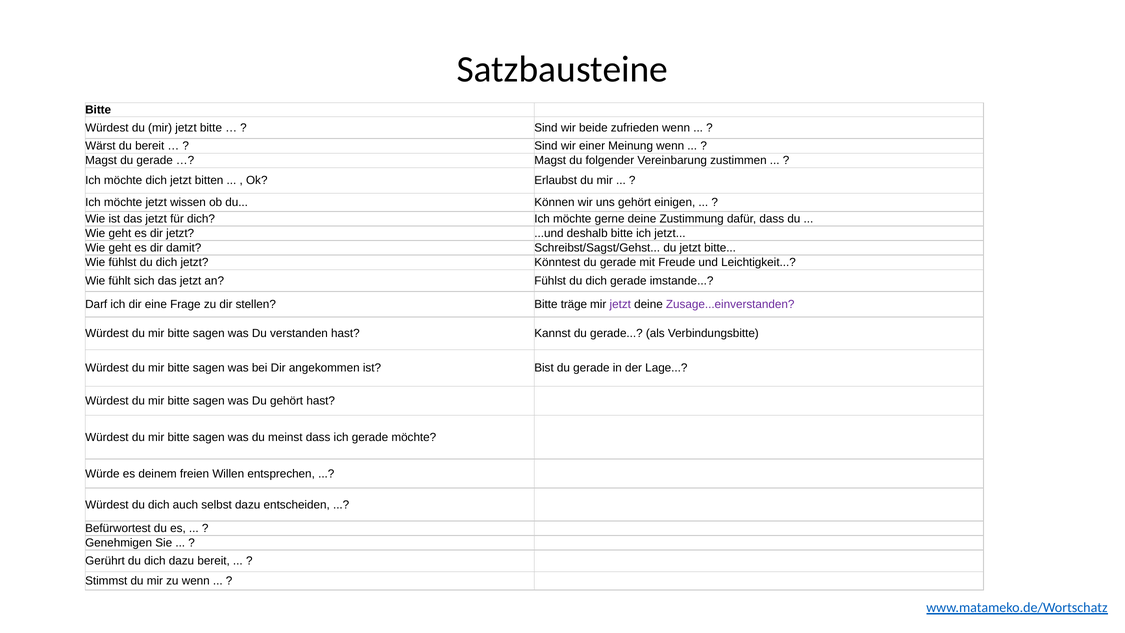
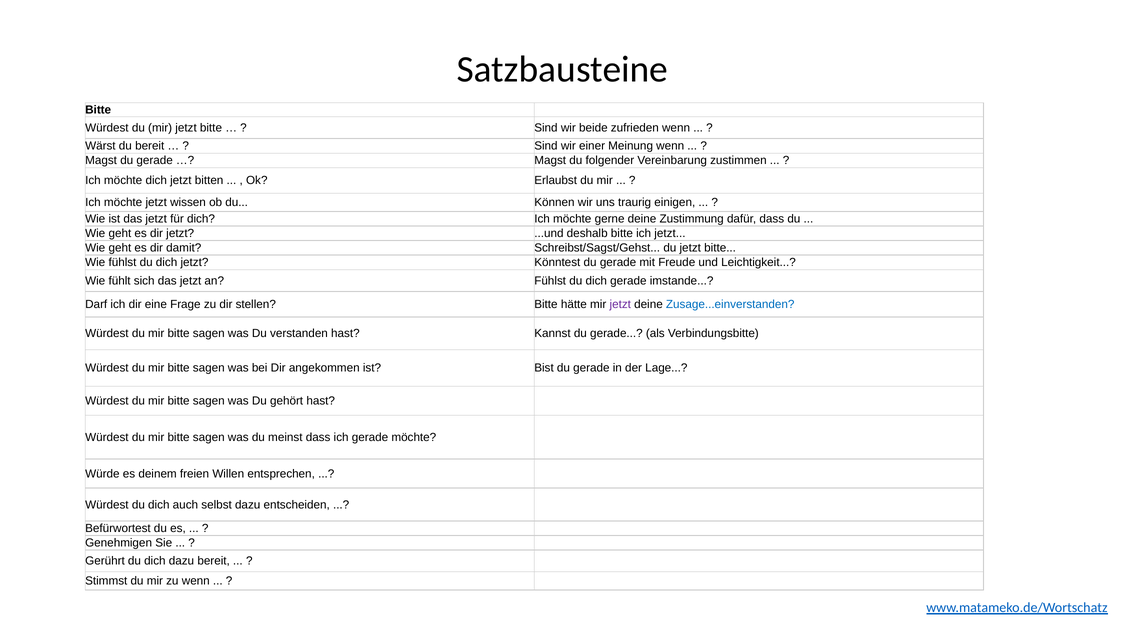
uns gehört: gehört -> traurig (635, 202)
träge: träge -> hätte (574, 304)
Zusage...einverstanden colour: purple -> blue (730, 304)
